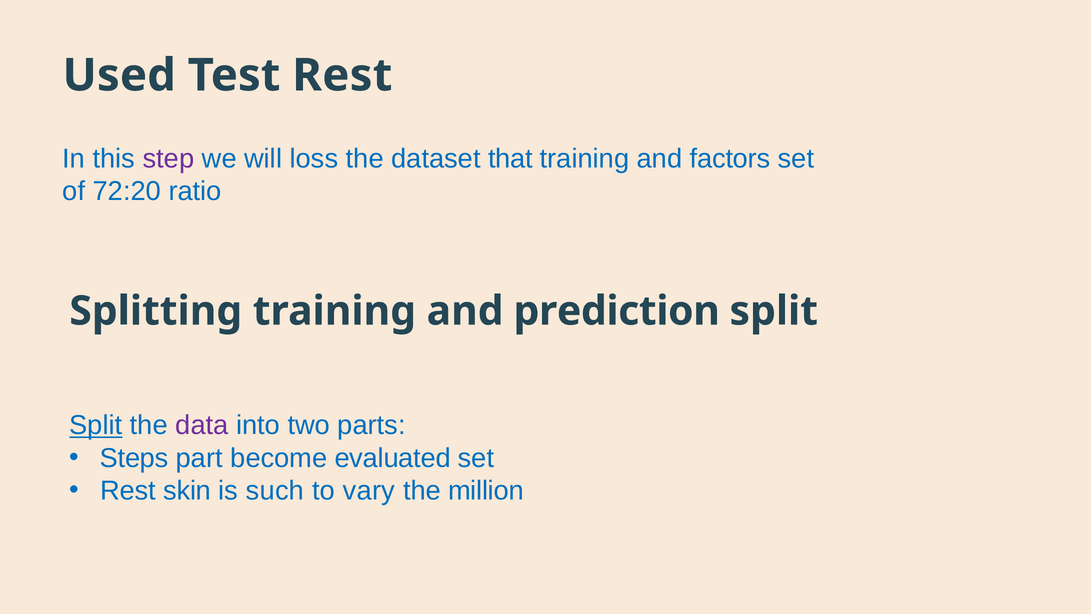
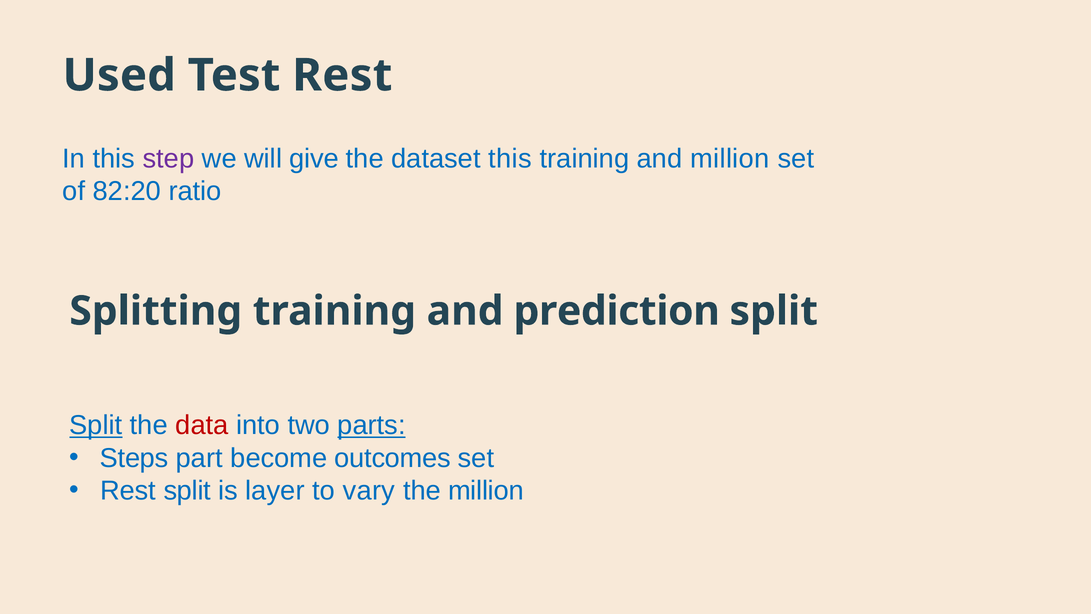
loss: loss -> give (314, 159)
dataset that: that -> this (510, 159)
and factors: factors -> million (730, 159)
72:20: 72:20 -> 82:20 (127, 191)
data colour: purple -> red (202, 425)
parts underline: none -> present (372, 425)
evaluated: evaluated -> outcomes (393, 458)
Rest skin: skin -> split (187, 491)
such: such -> layer (275, 491)
